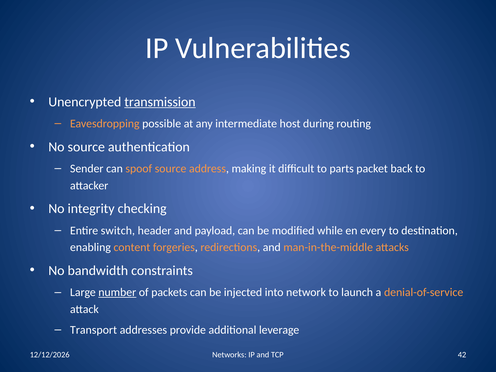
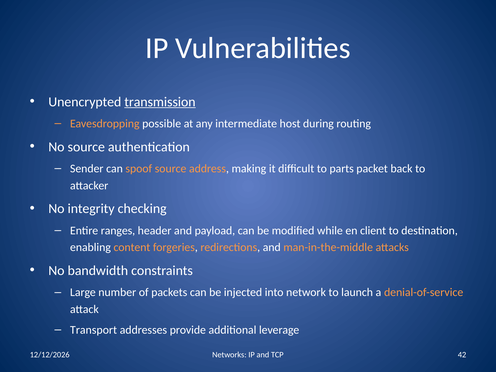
switch: switch -> ranges (118, 231)
every: every -> client (373, 231)
number underline: present -> none (117, 292)
